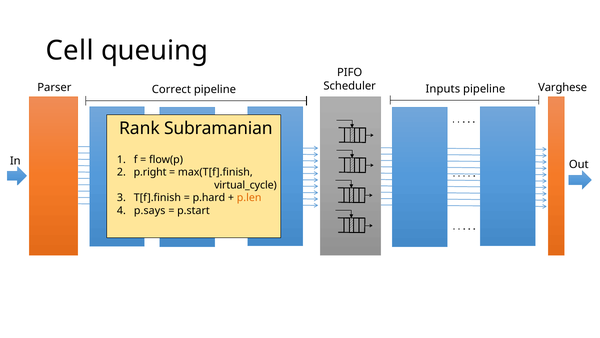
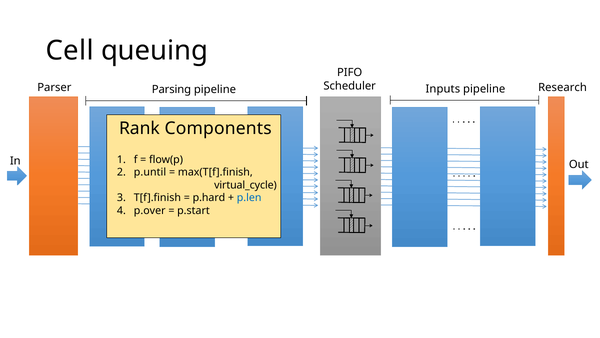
Varghese: Varghese -> Research (563, 87)
Correct: Correct -> Parsing (171, 90)
Subramanian: Subramanian -> Components (218, 128)
p.right: p.right -> p.until (150, 172)
p.len colour: orange -> blue (249, 198)
p.says: p.says -> p.over (150, 210)
